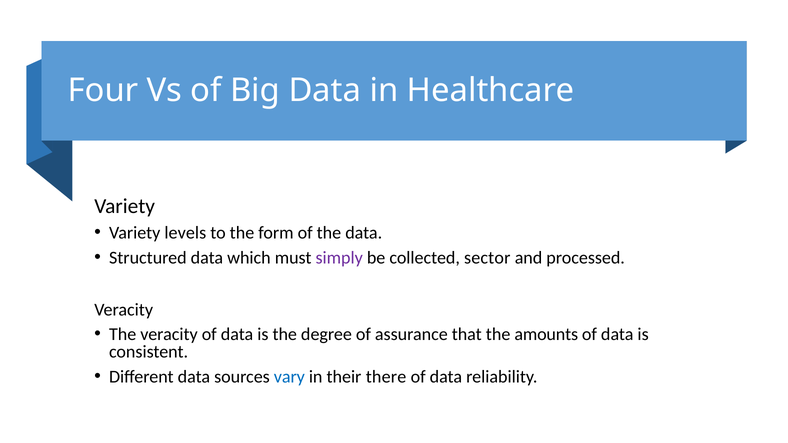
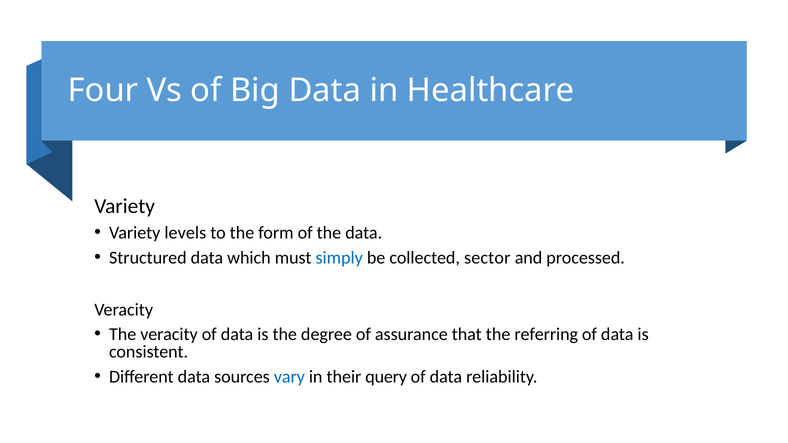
simply colour: purple -> blue (339, 258)
amounts: amounts -> referring (546, 335)
there: there -> query (386, 377)
